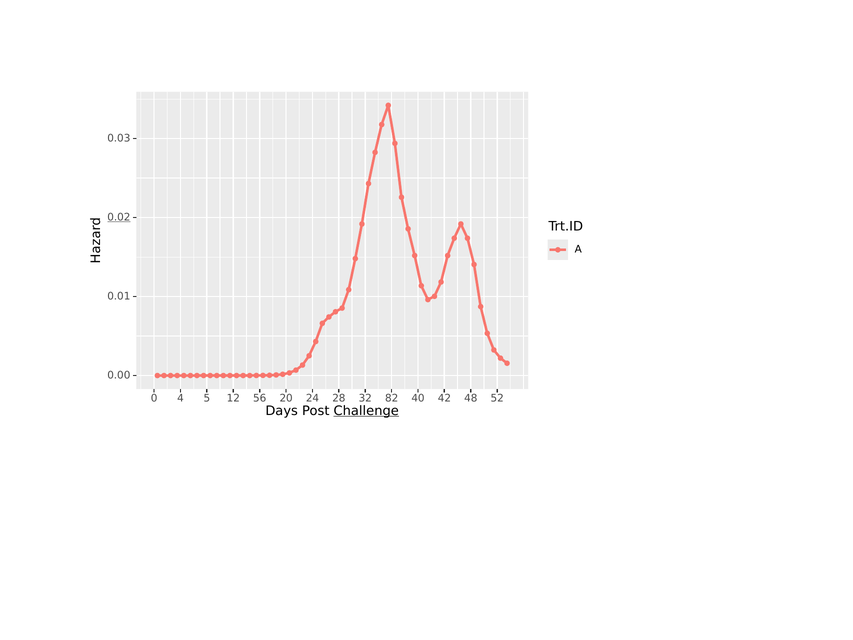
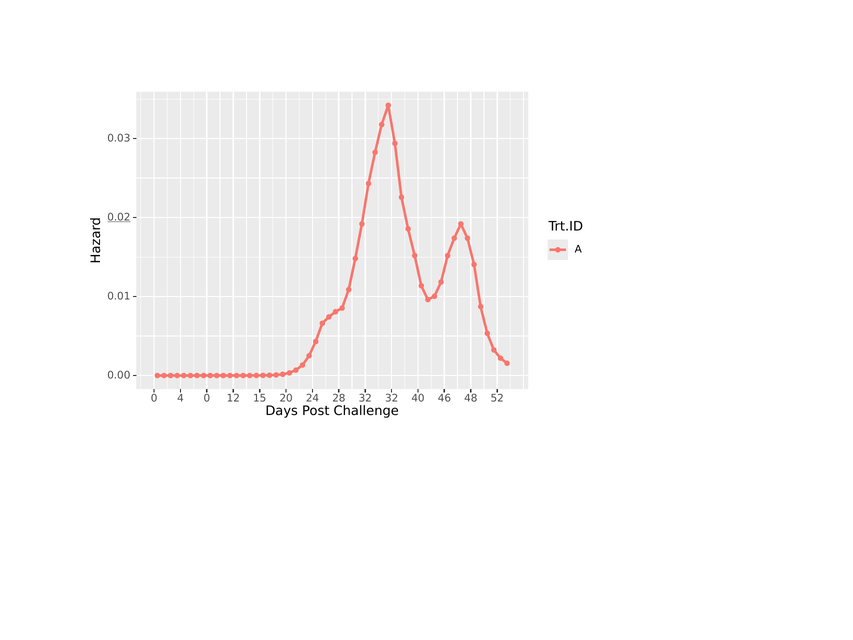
4 5: 5 -> 0 (207, 398)
56: 56 -> 15 (260, 398)
32 82: 82 -> 32 (392, 398)
42: 42 -> 46 (444, 398)
Challenge underline: present -> none (366, 411)
